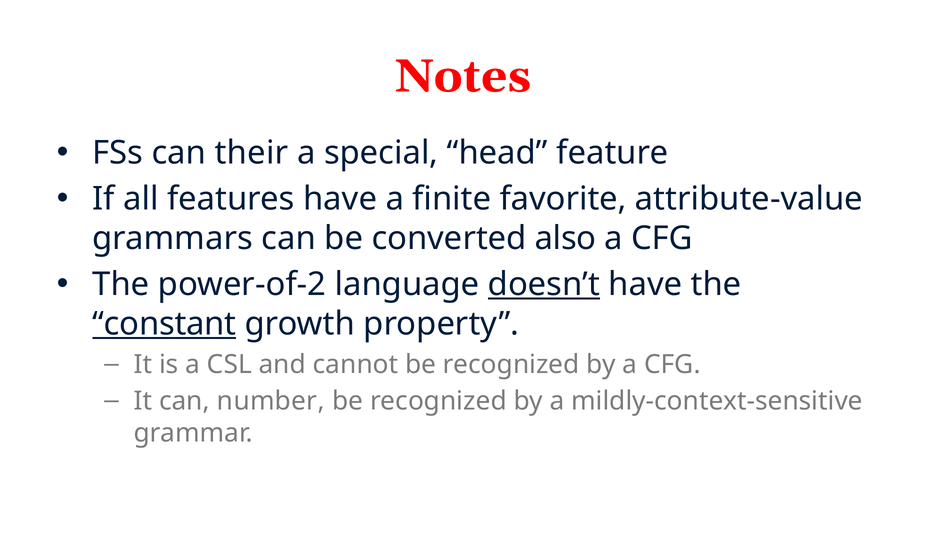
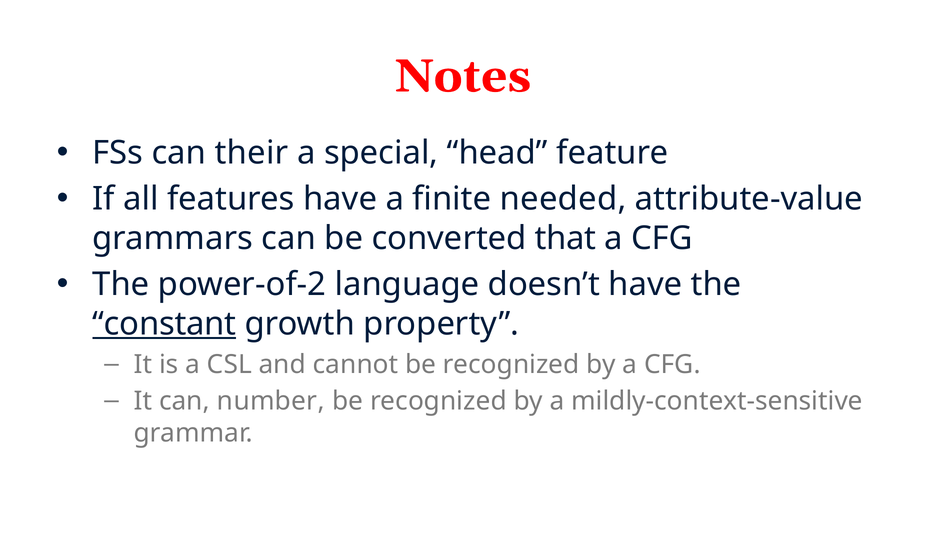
favorite: favorite -> needed (563, 199)
also: also -> that (566, 238)
doesn’t underline: present -> none (544, 284)
